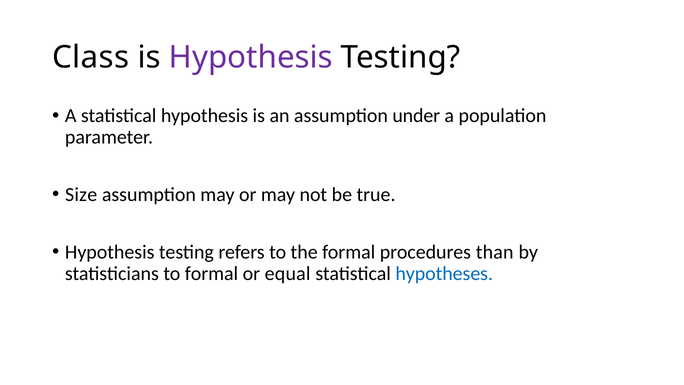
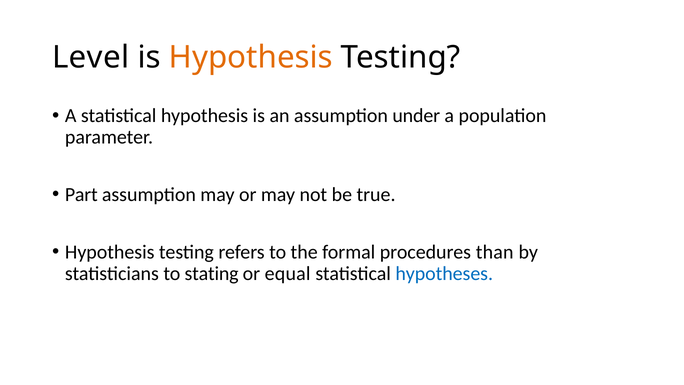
Class: Class -> Level (91, 57)
Hypothesis colour: purple -> orange (251, 57)
Size: Size -> Part (81, 195)
to formal: formal -> stating (212, 273)
